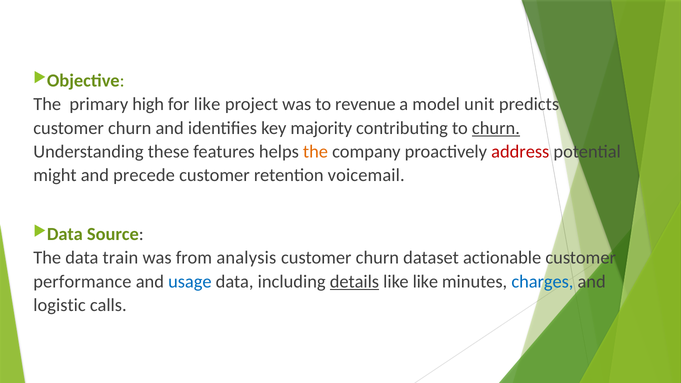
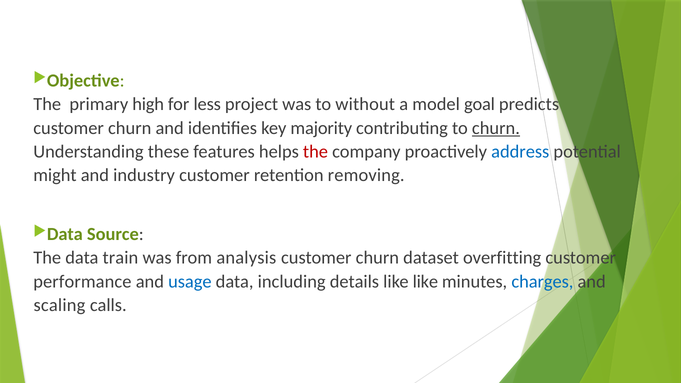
for like: like -> less (207, 104)
revenue: revenue -> without (365, 104)
unit: unit -> goal (479, 104)
the colour: orange -> red (315, 152)
address colour: red -> blue (520, 152)
precede: precede -> industry (144, 175)
voicemail: voicemail -> removing (366, 175)
actionable: actionable -> overfitting (502, 258)
details underline: present -> none (354, 282)
logistic: logistic -> scaling (59, 305)
